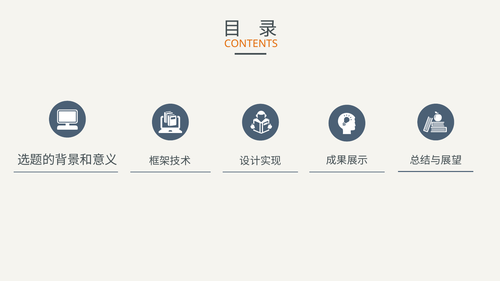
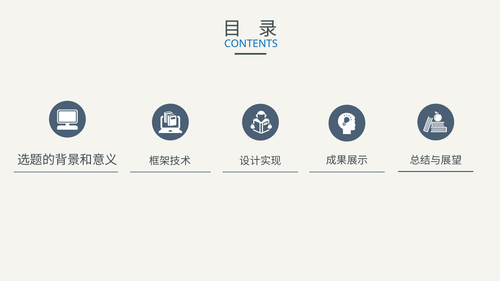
CONTENTS colour: orange -> blue (251, 44)
